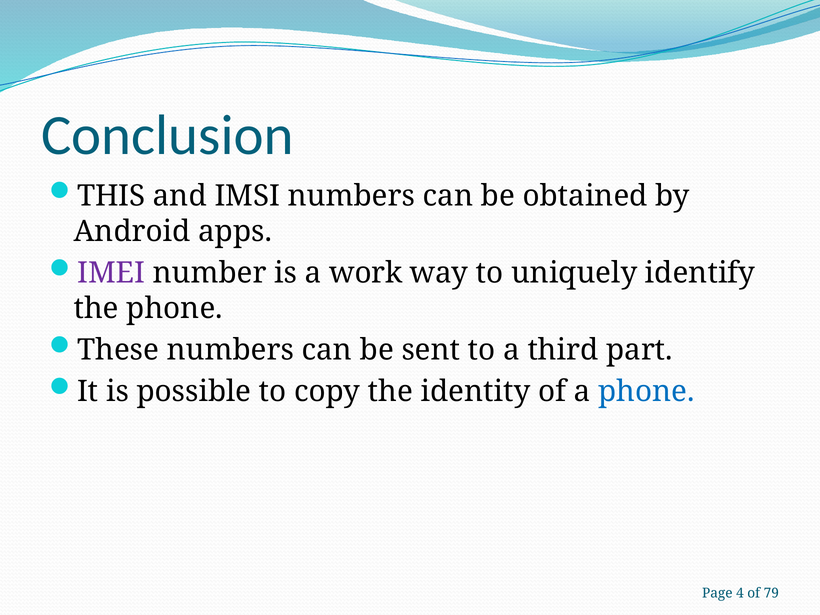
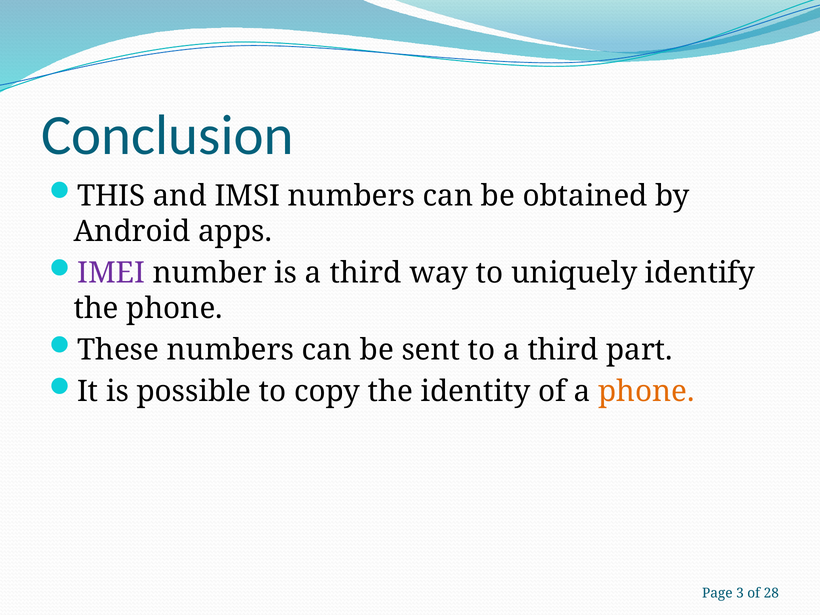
is a work: work -> third (366, 273)
phone colour: blue -> orange (646, 392)
4: 4 -> 3 (740, 593)
79: 79 -> 28 (771, 593)
